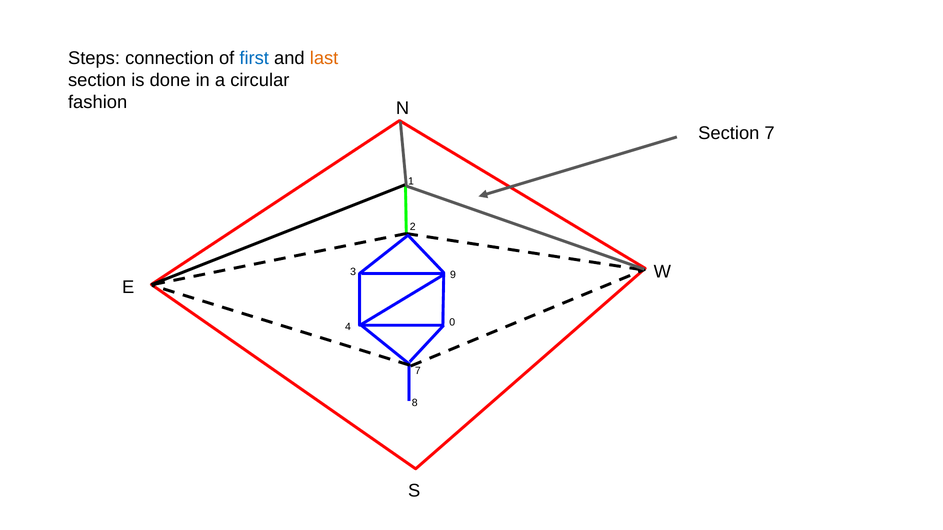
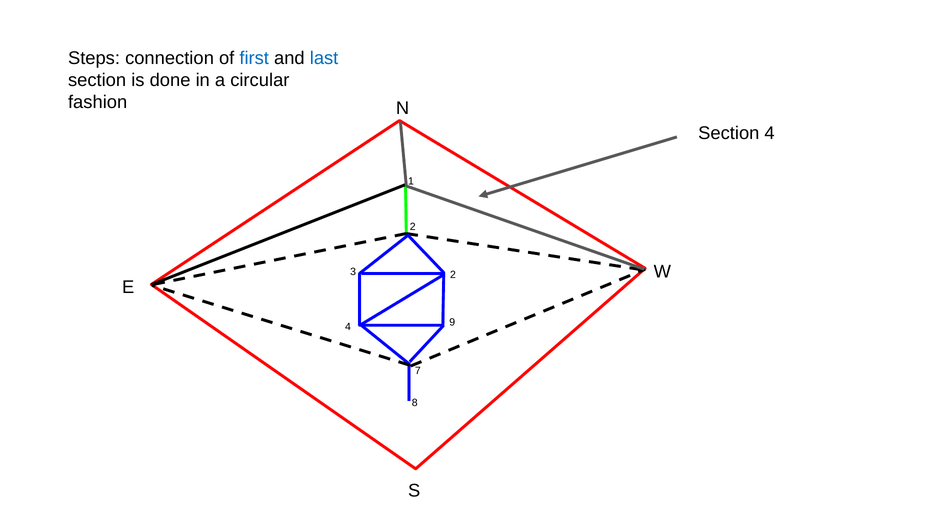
last colour: orange -> blue (324, 58)
Section 7: 7 -> 4 (770, 133)
3 9: 9 -> 2 (453, 275)
0: 0 -> 9 (452, 323)
